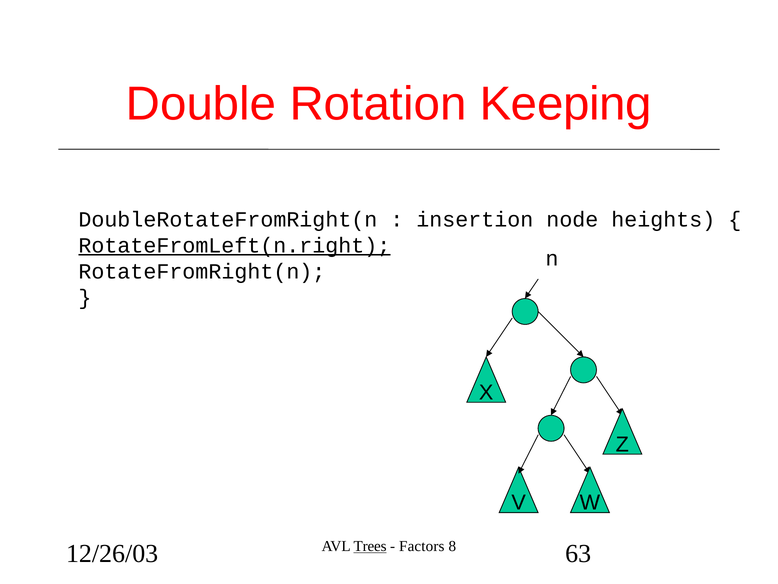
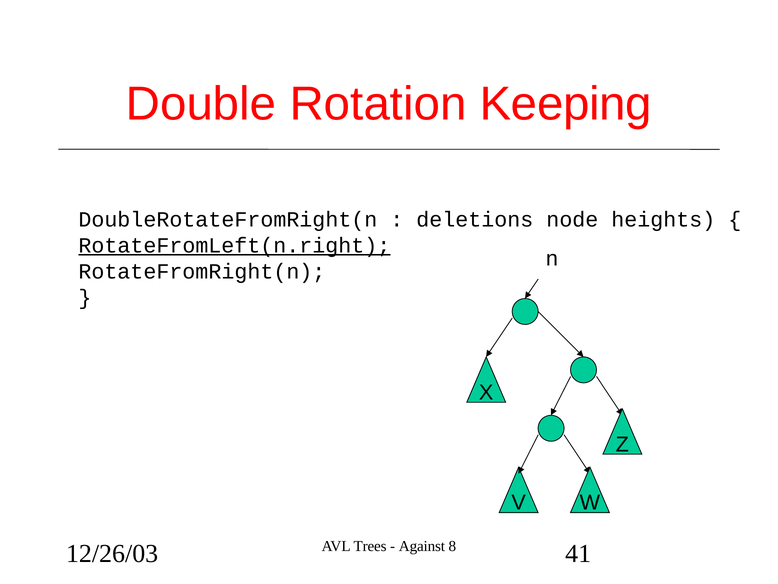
insertion: insertion -> deletions (475, 219)
Trees underline: present -> none (370, 546)
Factors: Factors -> Against (422, 546)
63: 63 -> 41 (578, 553)
